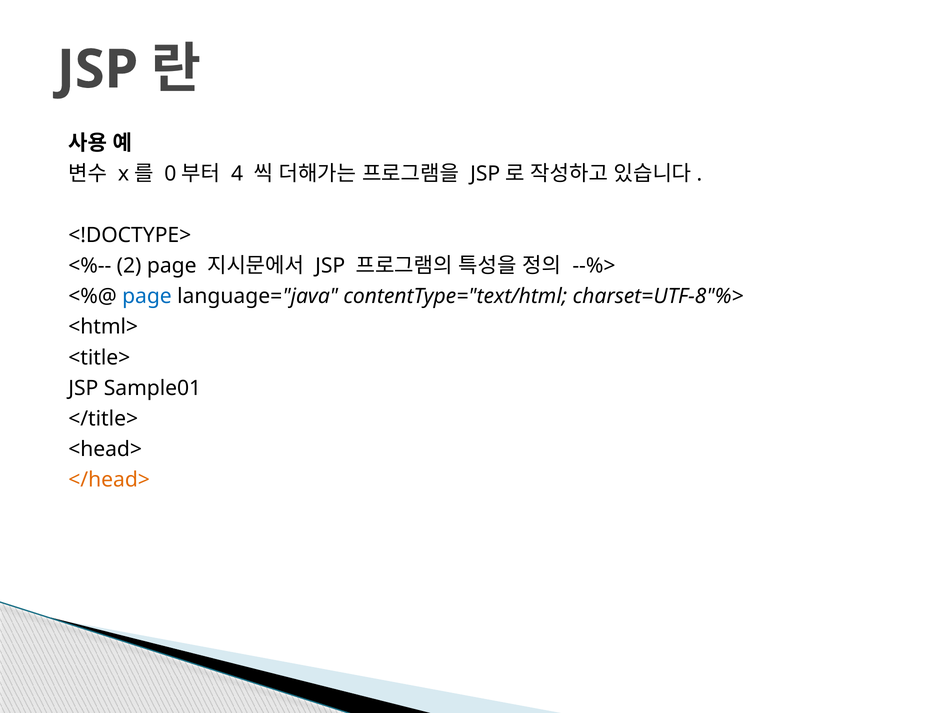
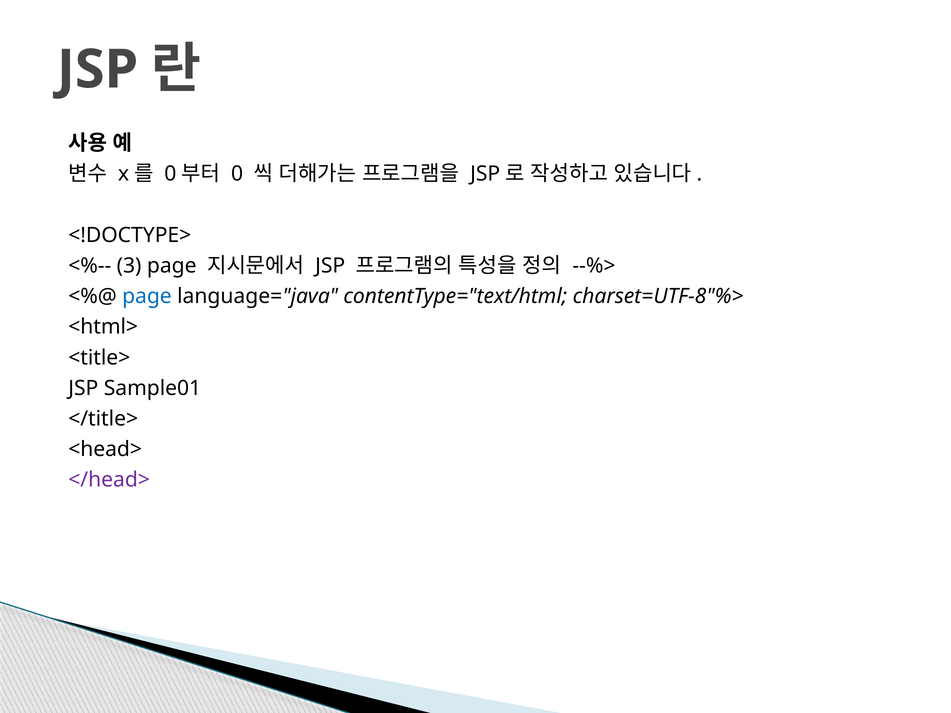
4: 4 -> 0 (237, 174)
2: 2 -> 3 (129, 266)
</head> colour: orange -> purple (109, 480)
